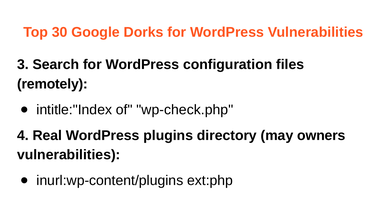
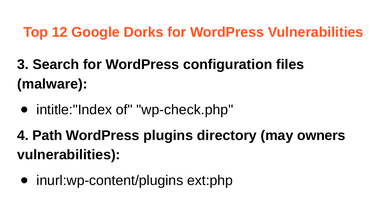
30: 30 -> 12 (60, 32)
remotely: remotely -> malware (52, 84)
Real: Real -> Path (47, 135)
